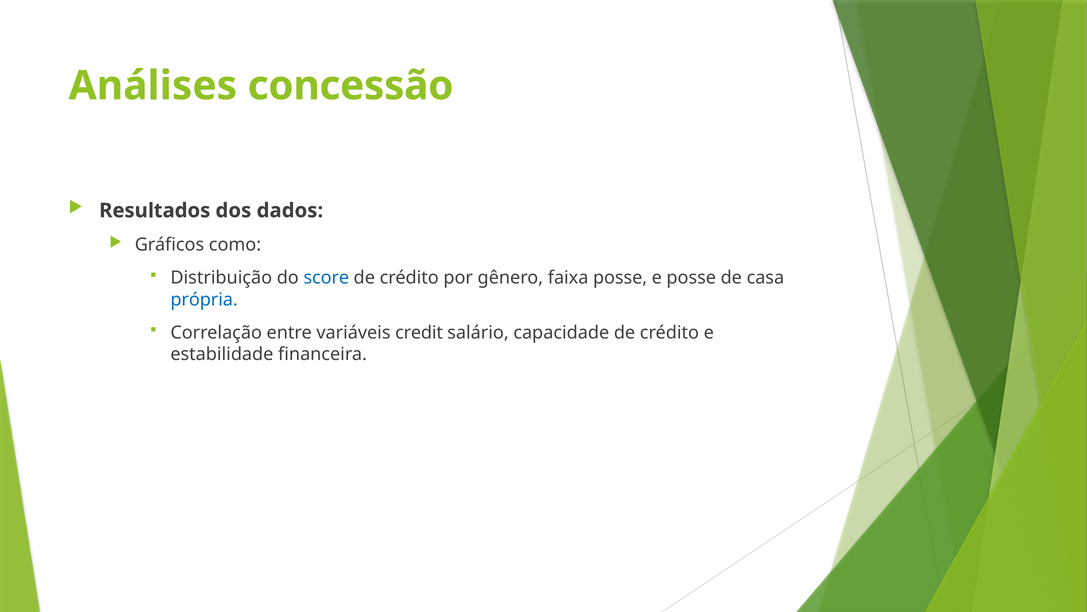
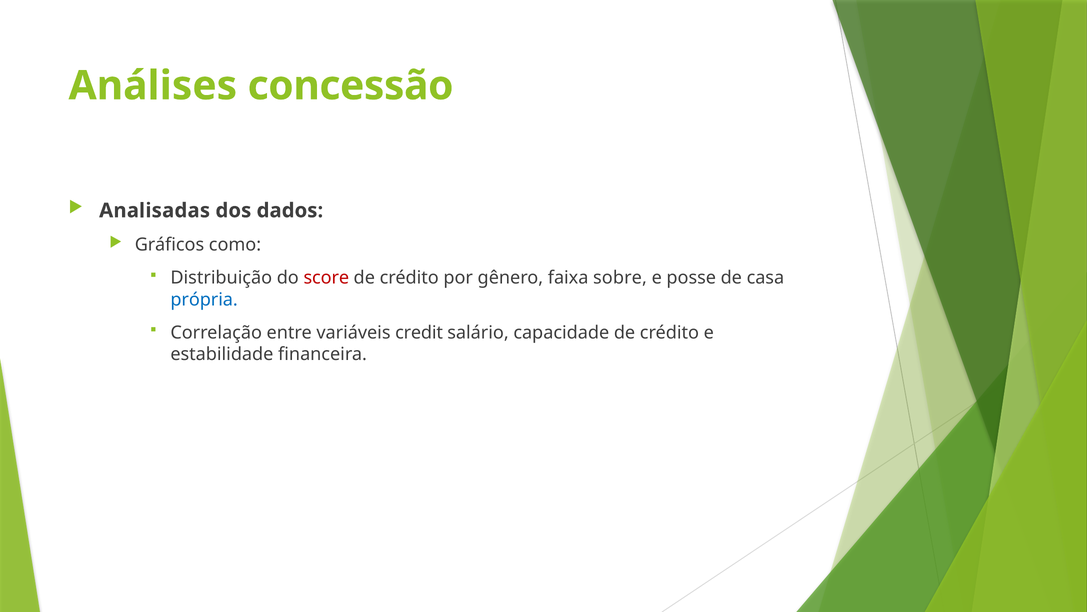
Resultados: Resultados -> Analisadas (155, 210)
score colour: blue -> red (326, 278)
faixa posse: posse -> sobre (620, 278)
